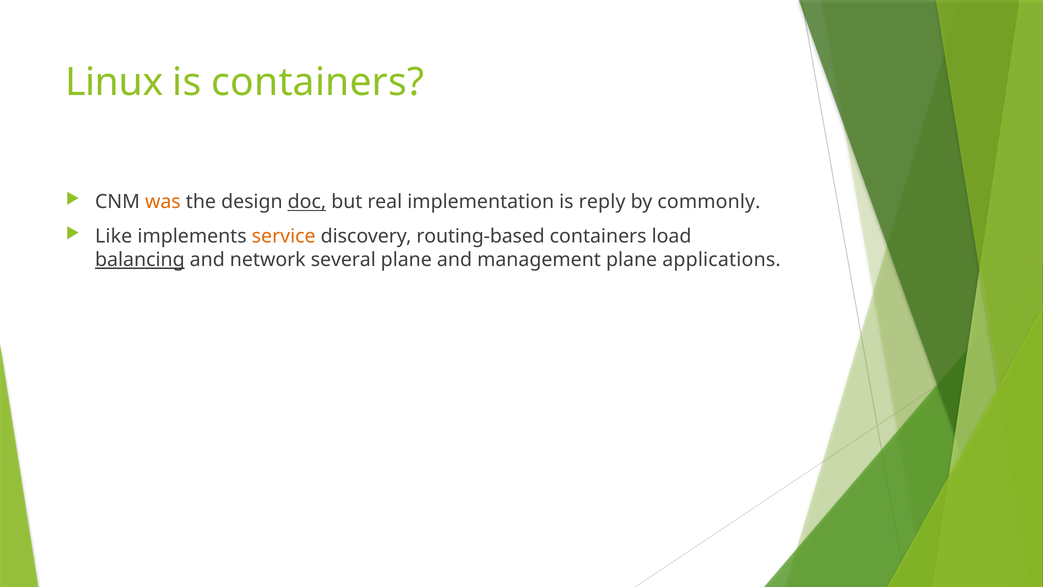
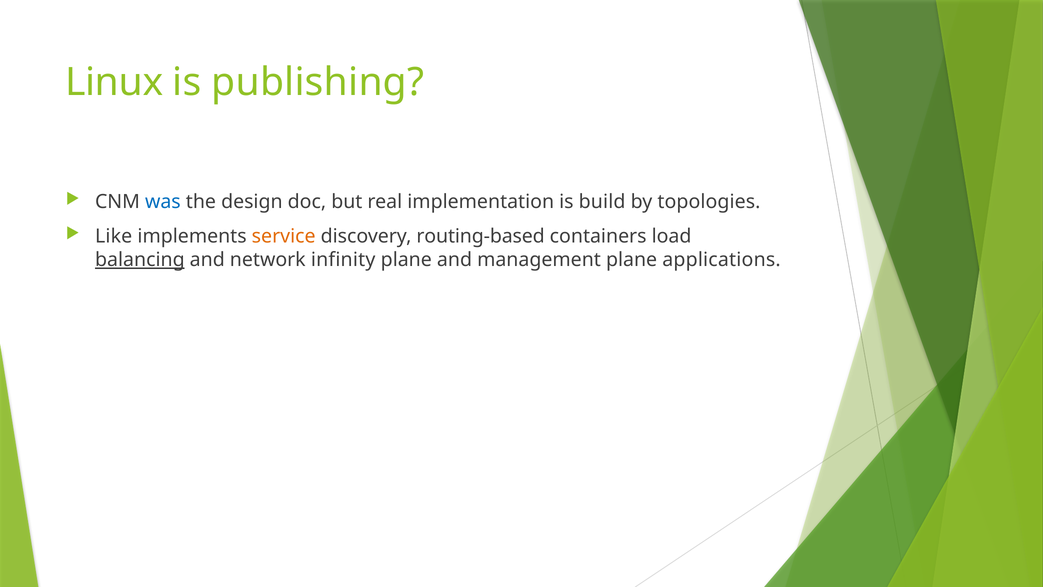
is containers: containers -> publishing (318, 82)
was colour: orange -> blue (163, 202)
doc underline: present -> none (307, 202)
reply: reply -> build (602, 202)
commonly: commonly -> topologies (709, 202)
several: several -> infinity (343, 260)
